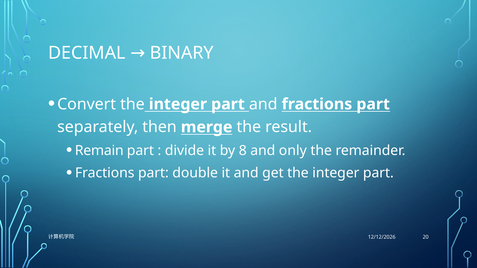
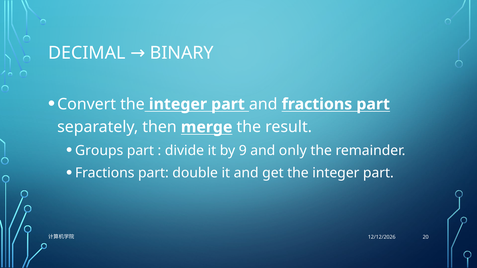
Remain: Remain -> Groups (99, 151)
8: 8 -> 9 (243, 151)
